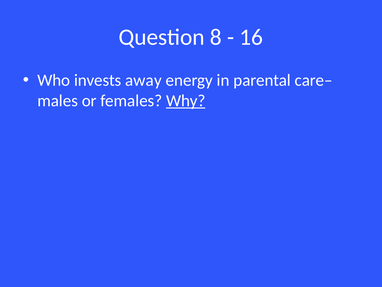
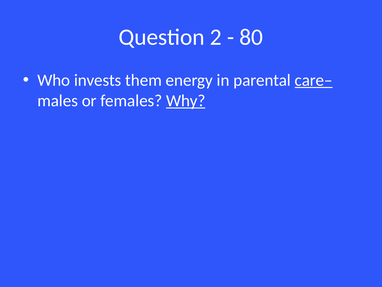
8: 8 -> 2 (216, 37)
16: 16 -> 80 (251, 37)
away: away -> them (143, 80)
care– underline: none -> present (314, 80)
